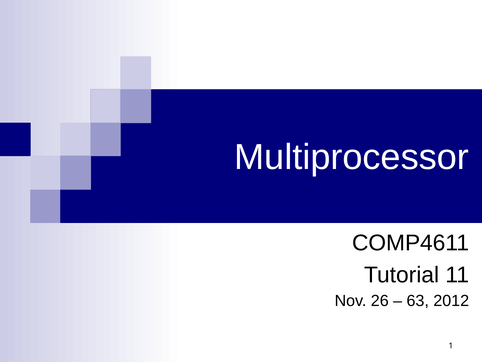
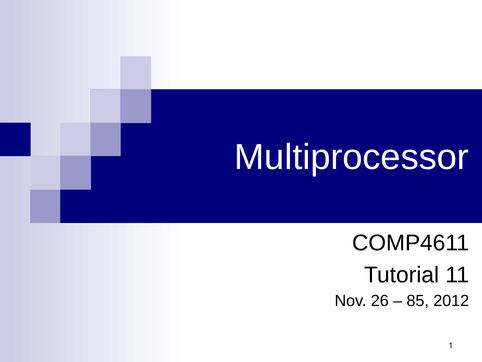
63: 63 -> 85 (418, 300)
